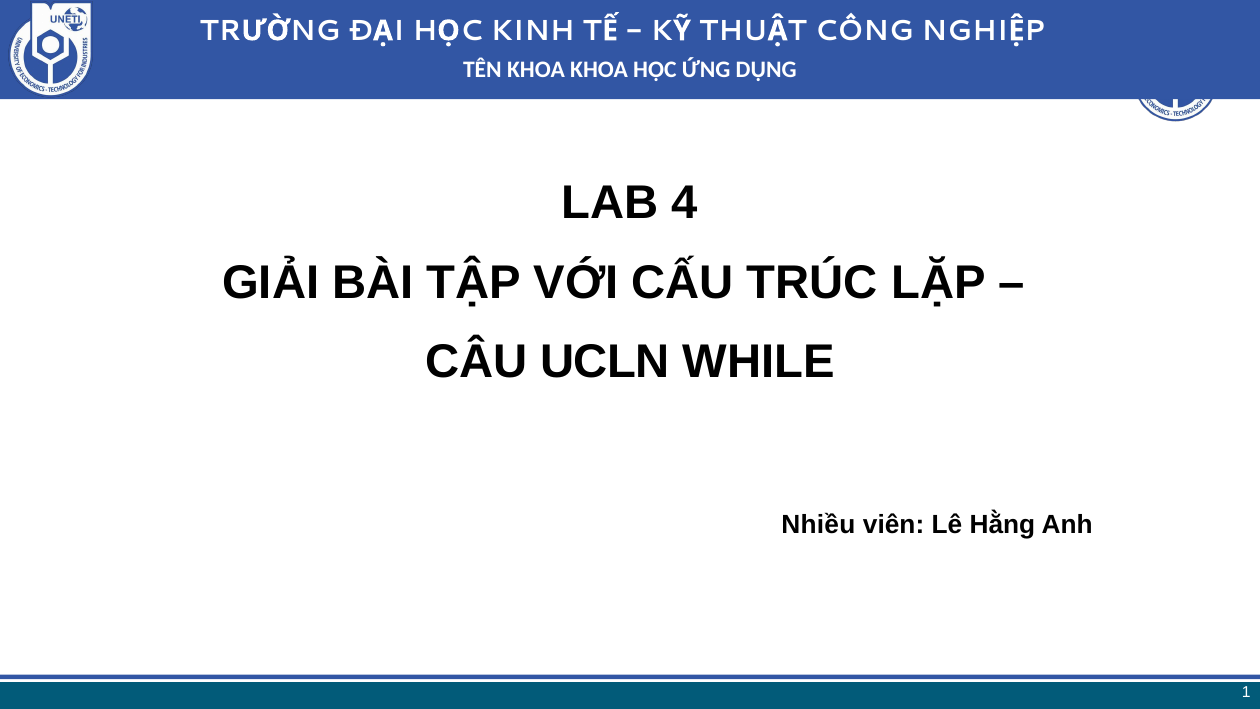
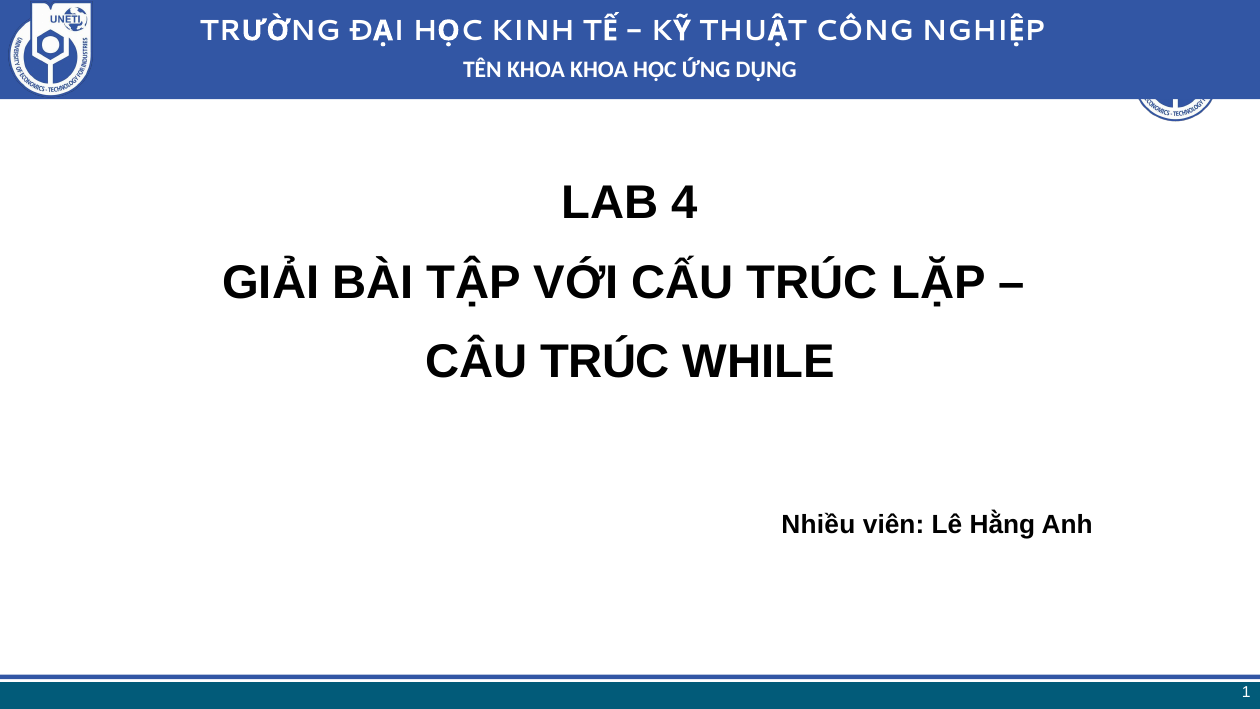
CÂU UCLN: UCLN -> TRÚC (605, 362)
